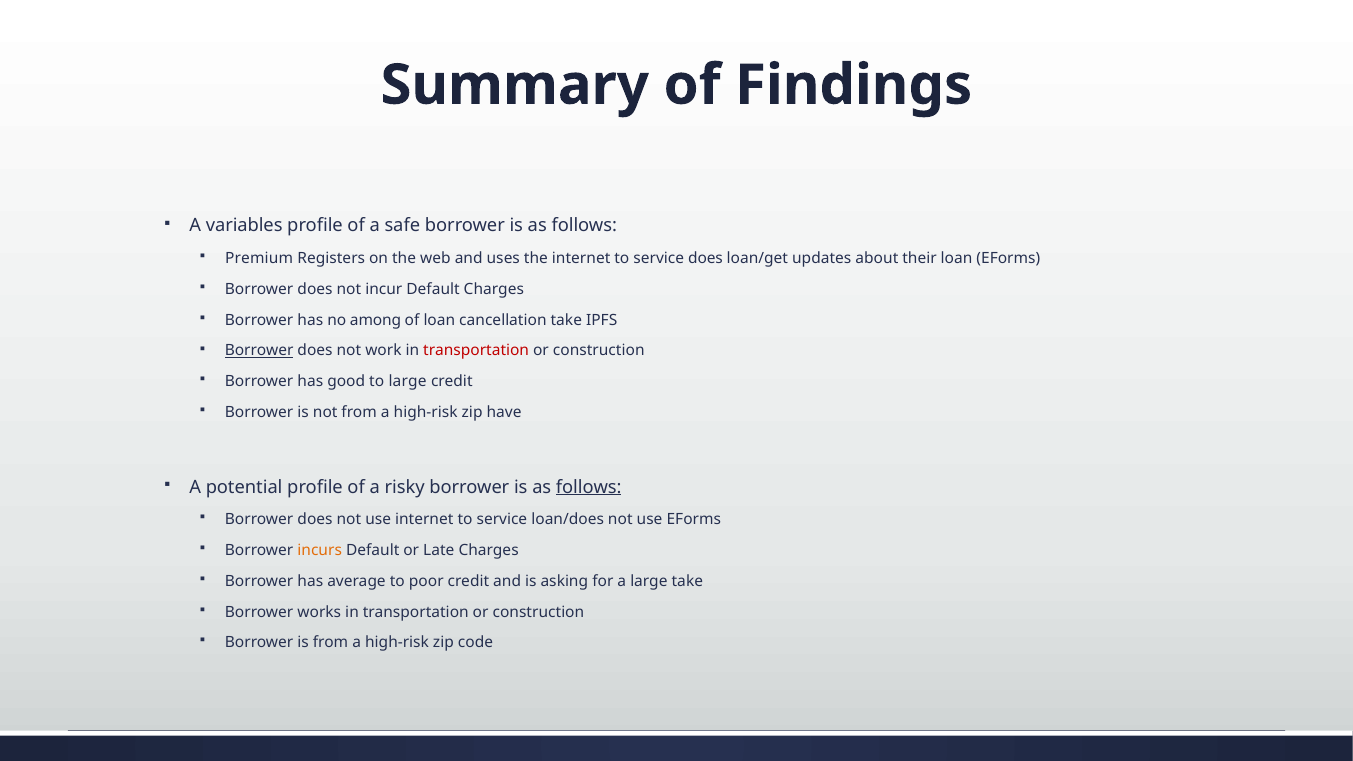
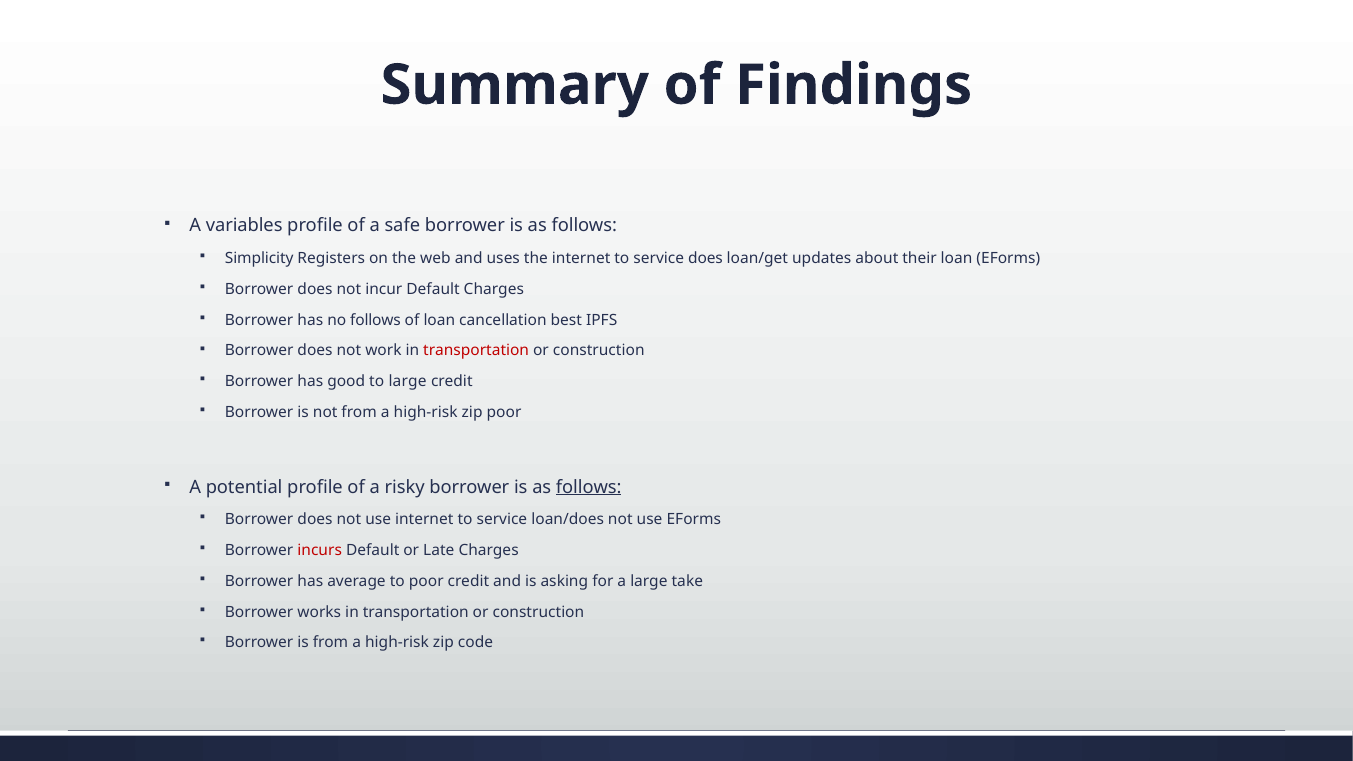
Premium: Premium -> Simplicity (259, 258)
no among: among -> follows (376, 320)
cancellation take: take -> best (566, 320)
Borrower underline: present -> none (259, 351)
zip have: have -> poor (504, 413)
incurs colour: orange -> red (320, 550)
